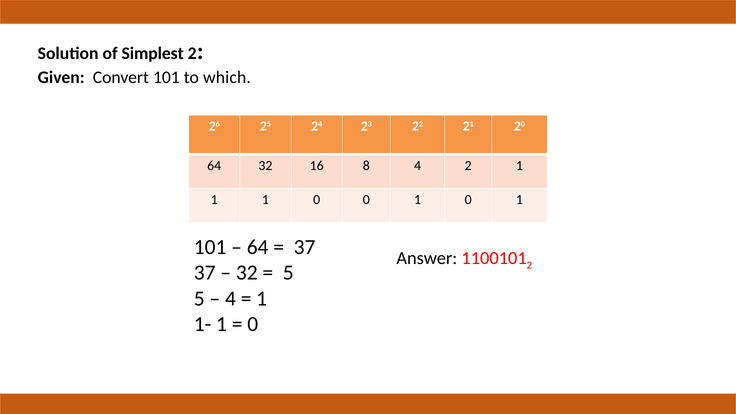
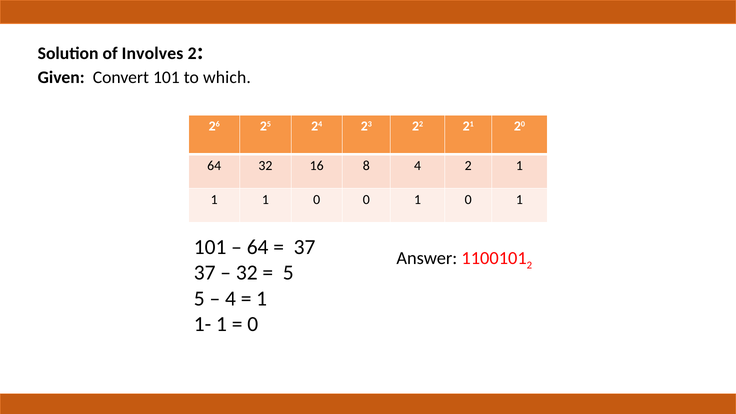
Simplest: Simplest -> Involves (153, 54)
